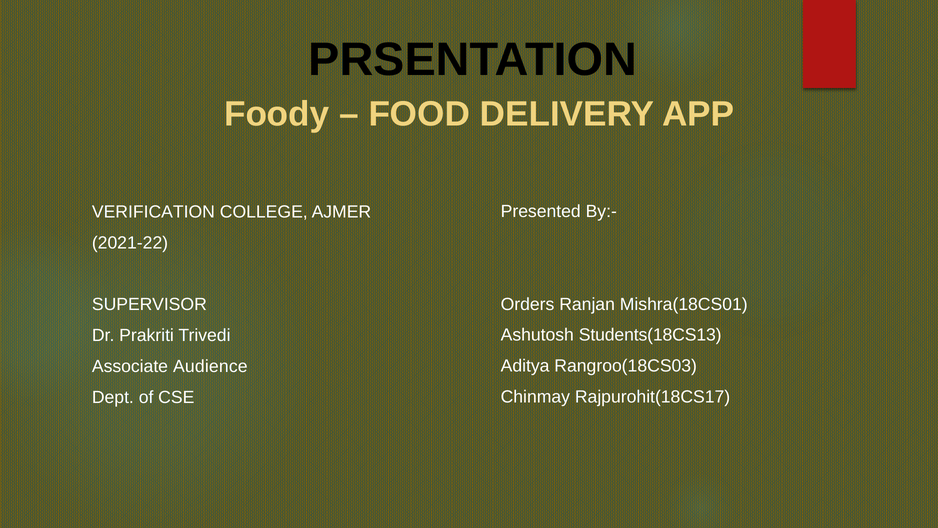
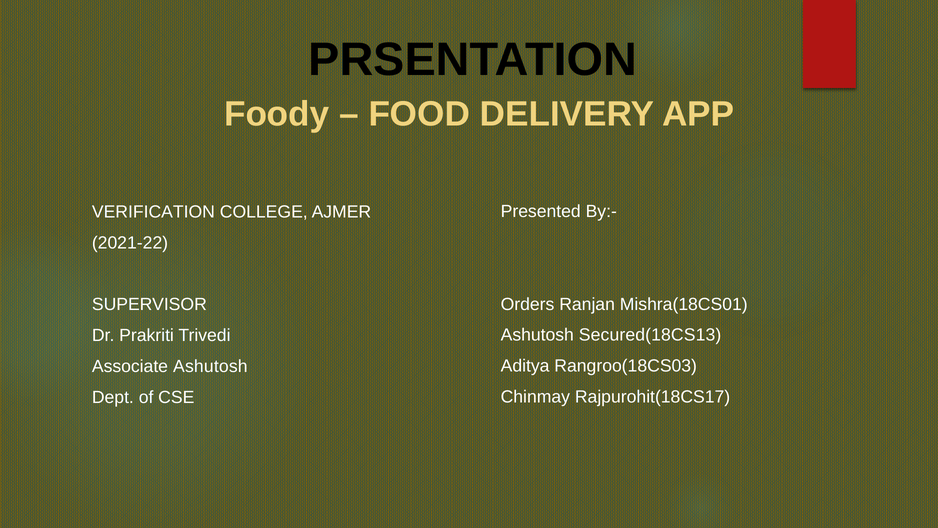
Students(18CS13: Students(18CS13 -> Secured(18CS13 (650, 335)
Associate Audience: Audience -> Ashutosh (210, 366)
